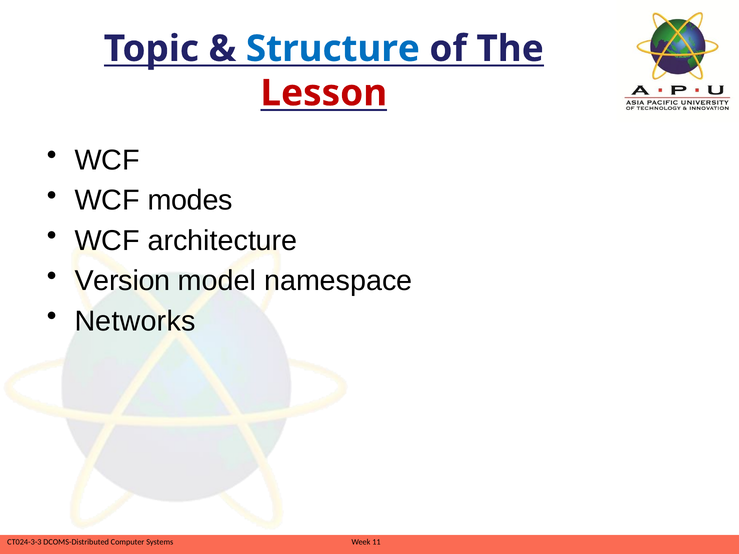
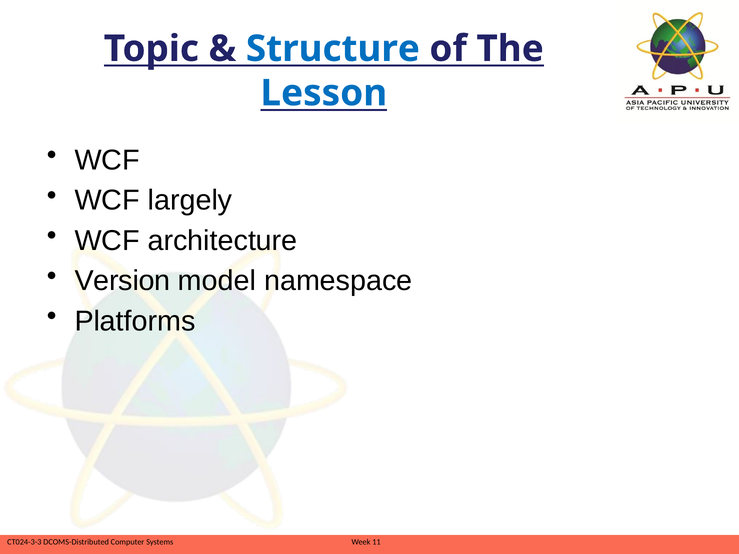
Lesson colour: red -> blue (324, 93)
modes: modes -> largely (190, 200)
Networks: Networks -> Platforms (135, 321)
